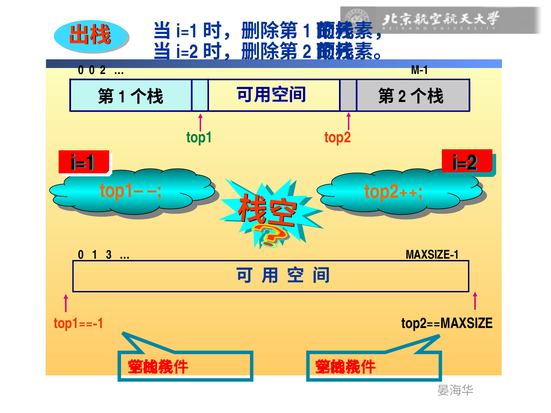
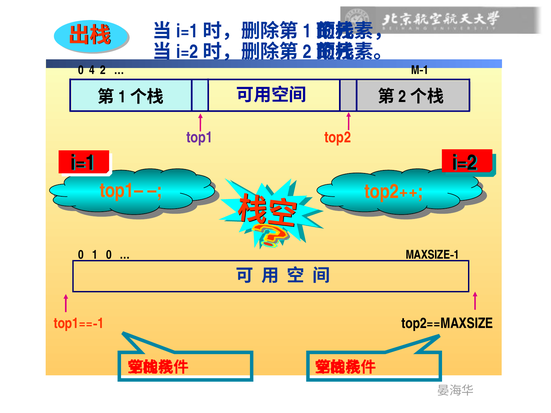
0 0: 0 -> 4 (92, 70)
top1 colour: green -> purple (200, 138)
1 3: 3 -> 0 (109, 255)
